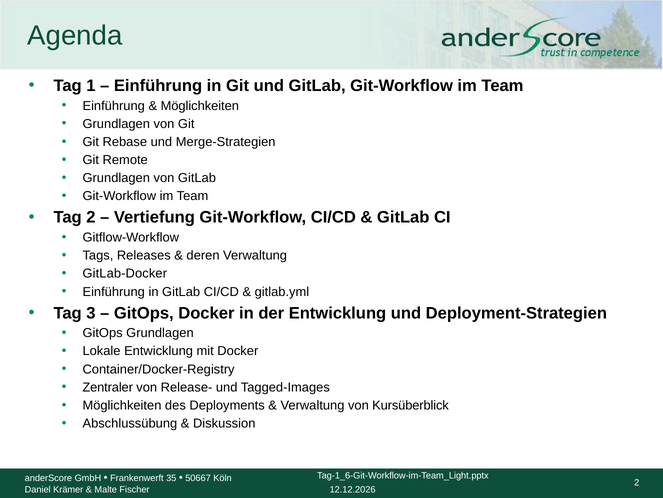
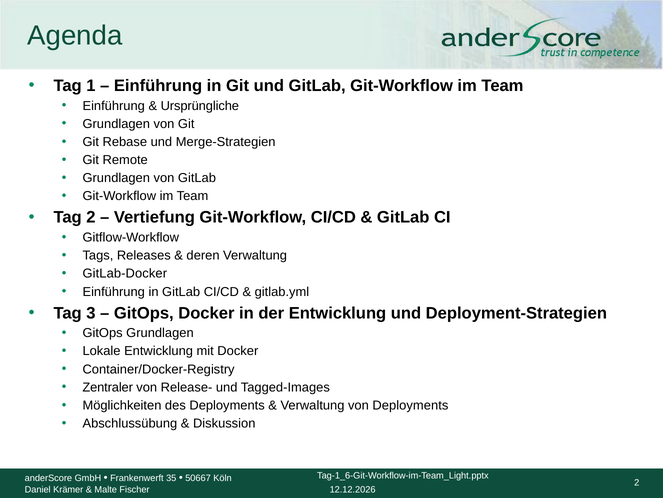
Möglichkeiten: Möglichkeiten -> Ursprüngliche (200, 106)
von Kursüberblick: Kursüberblick -> Deployments (410, 405)
